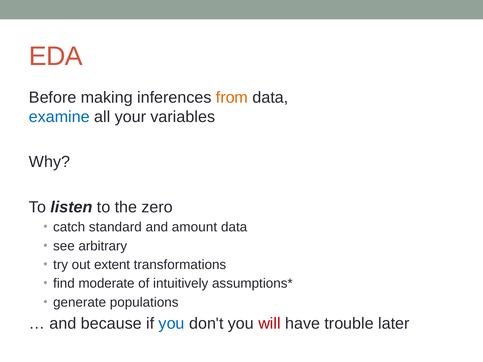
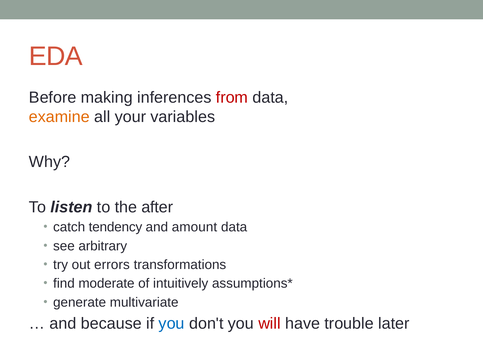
from colour: orange -> red (232, 98)
examine colour: blue -> orange (59, 117)
zero: zero -> after (157, 207)
standard: standard -> tendency (115, 227)
extent: extent -> errors (112, 265)
populations: populations -> multivariate (144, 303)
